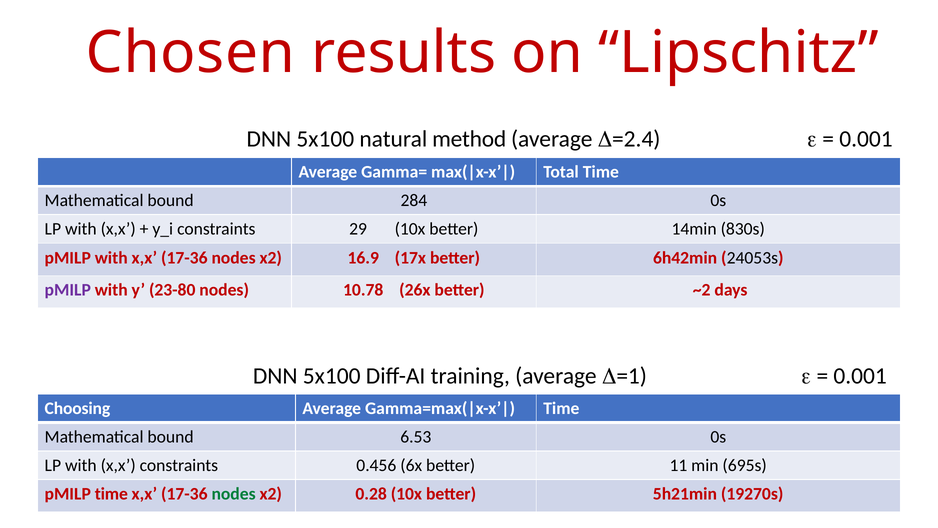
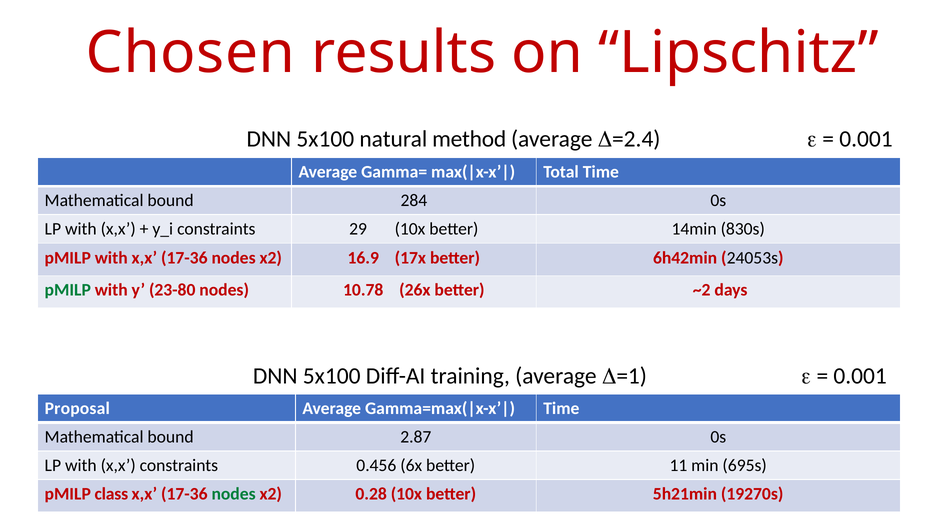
pMILP colour: purple -> green (68, 290)
Choosing: Choosing -> Proposal (77, 408)
6.53: 6.53 -> 2.87 (416, 437)
pMILP time: time -> class (111, 494)
